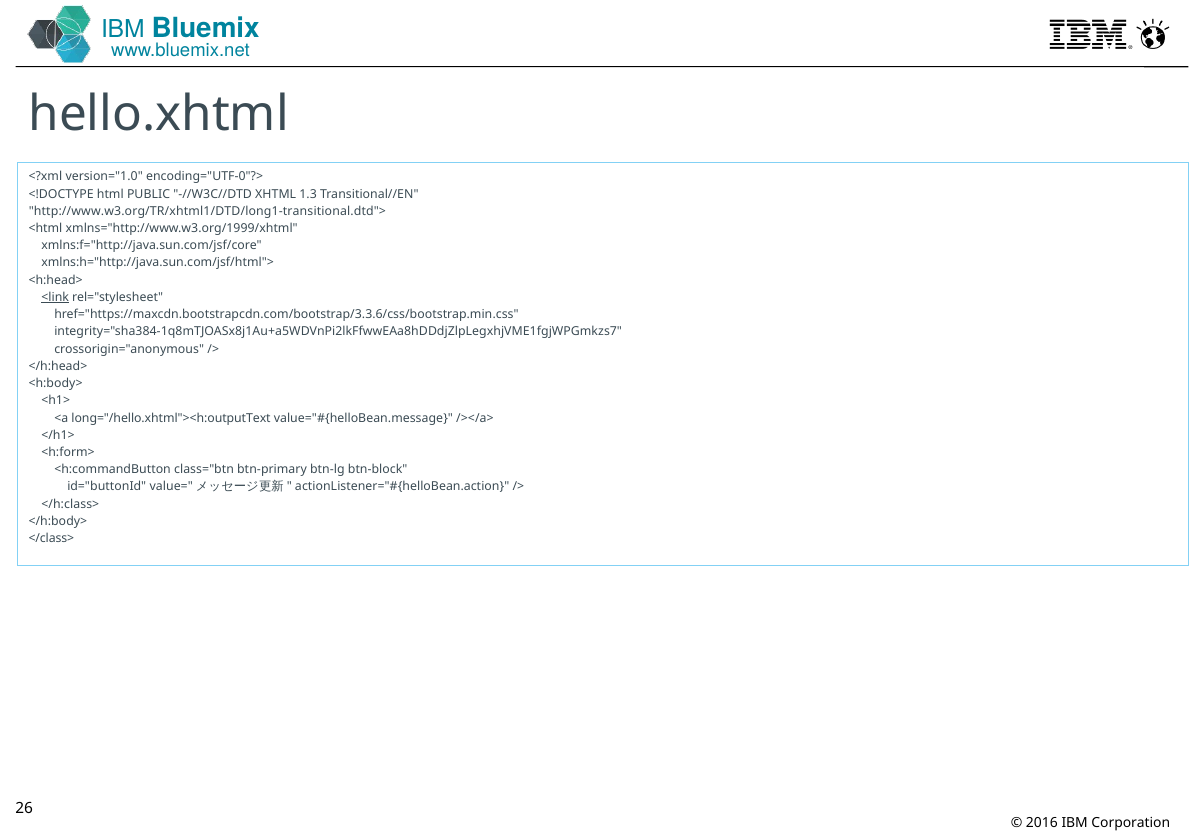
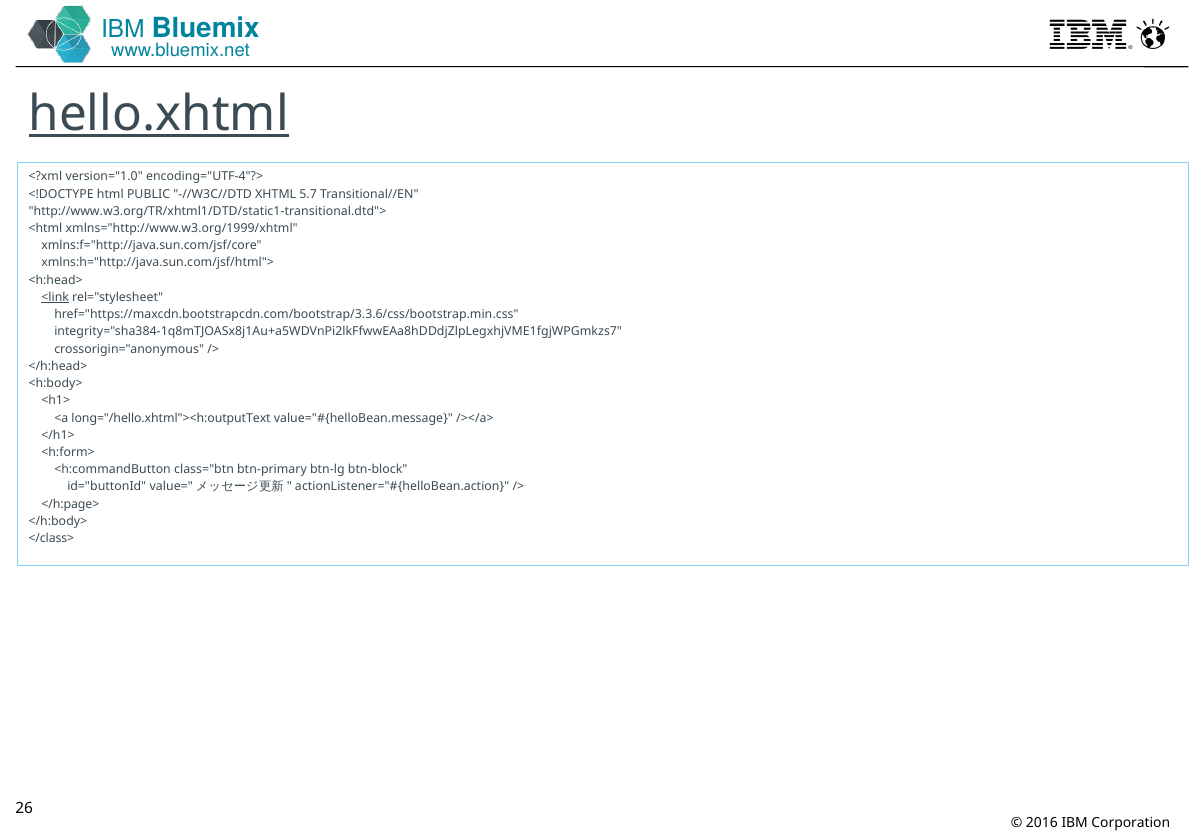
hello.xhtml underline: none -> present (159, 114)
encoding="UTF-0"?>: encoding="UTF-0"?> -> encoding="UTF-4"?> (205, 177)
1.3: 1.3 -> 5.7 (308, 194)
http://www.w3.org/TR/xhtml1/DTD/long1-transitional.dtd">: http://www.w3.org/TR/xhtml1/DTD/long1-transitional.dtd"> -> http://www.w3.org/TR/xhtml1/DTD/static1-transitional.dtd"> (207, 211)
</h:class>: </h:class> -> </h:page> (70, 504)
